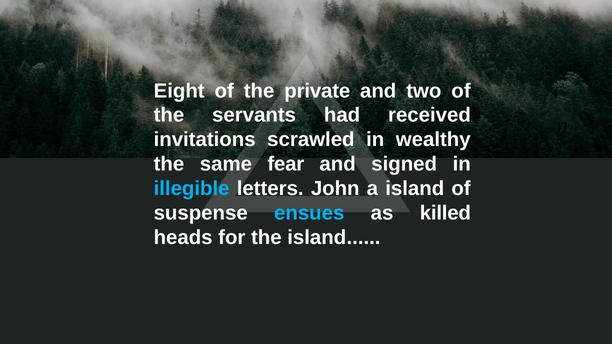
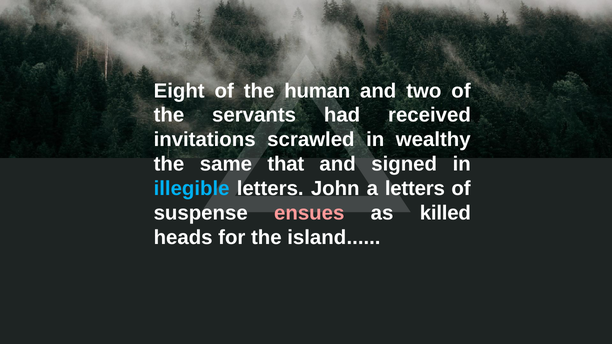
private: private -> human (317, 91)
fear: fear -> that (286, 164)
a island: island -> letters (415, 189)
ensues colour: light blue -> pink (309, 213)
